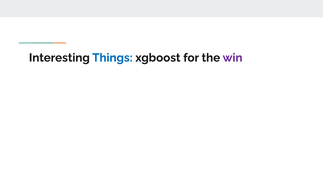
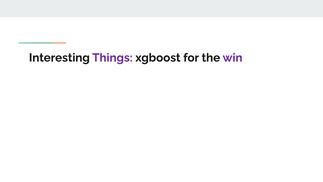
Things colour: blue -> purple (112, 58)
